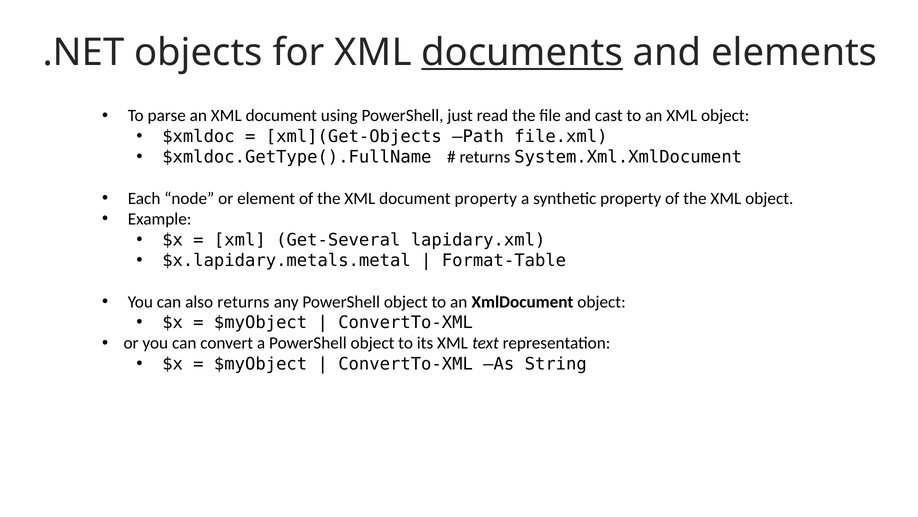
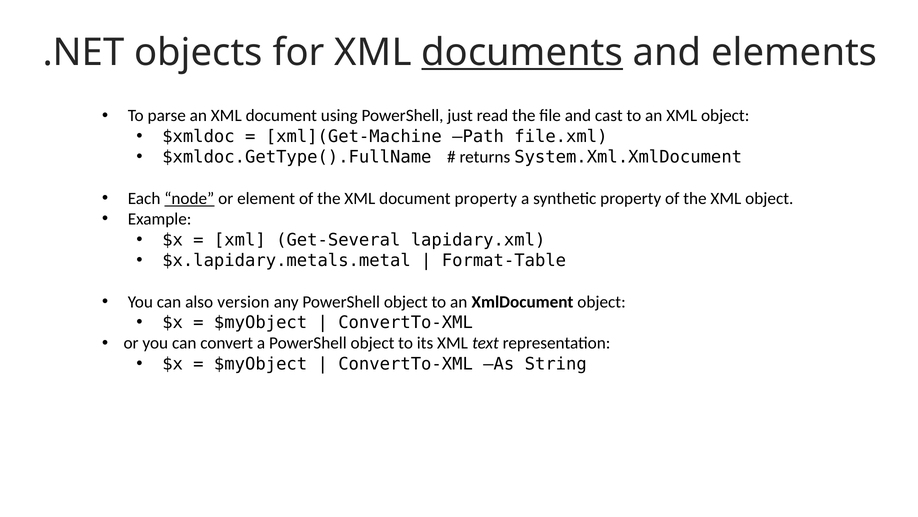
xml](Get-Objects: xml](Get-Objects -> xml](Get-Machine (354, 136)
node underline: none -> present (189, 198)
also returns: returns -> version (243, 302)
